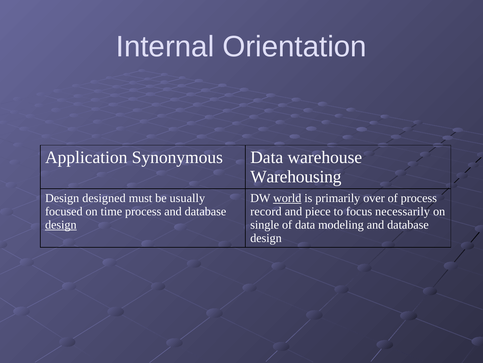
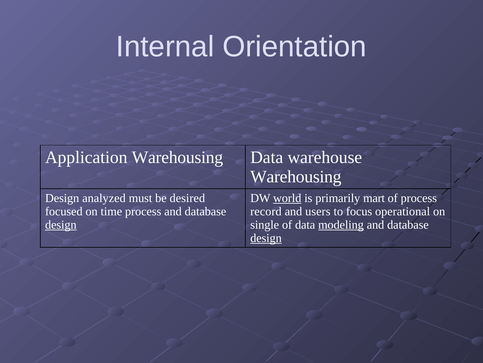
Application Synonymous: Synonymous -> Warehousing (177, 157)
designed: designed -> analyzed (104, 198)
usually: usually -> desired (187, 198)
over: over -> mart (374, 198)
piece: piece -> users (318, 211)
necessarily: necessarily -> operational (403, 211)
modeling underline: none -> present (341, 224)
design underline: none -> present (266, 238)
